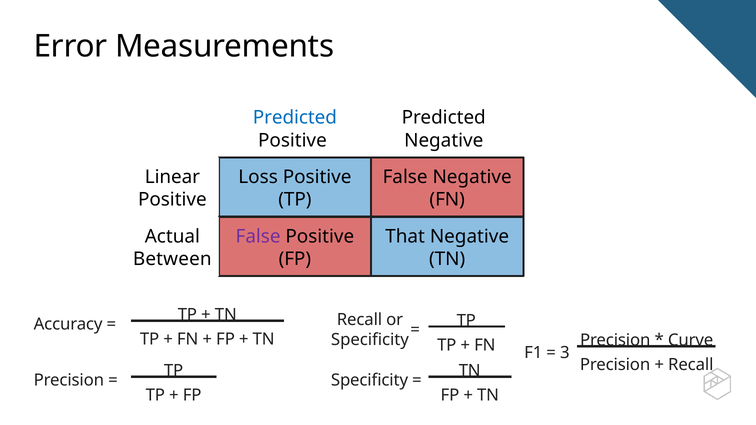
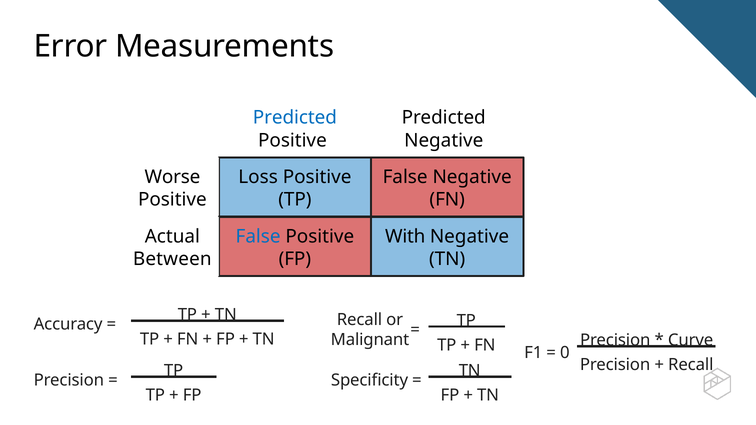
Linear: Linear -> Worse (172, 177)
False colour: purple -> blue (258, 237)
That: That -> With (405, 237)
Specificity: Specificity -> Malignant (370, 340)
3: 3 -> 0 (565, 353)
